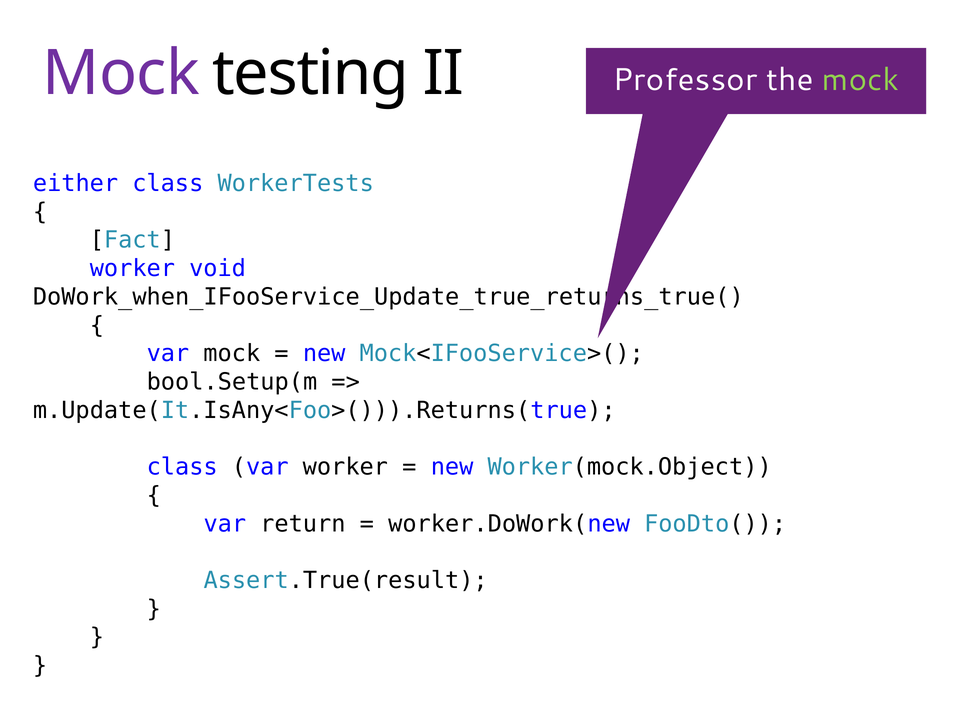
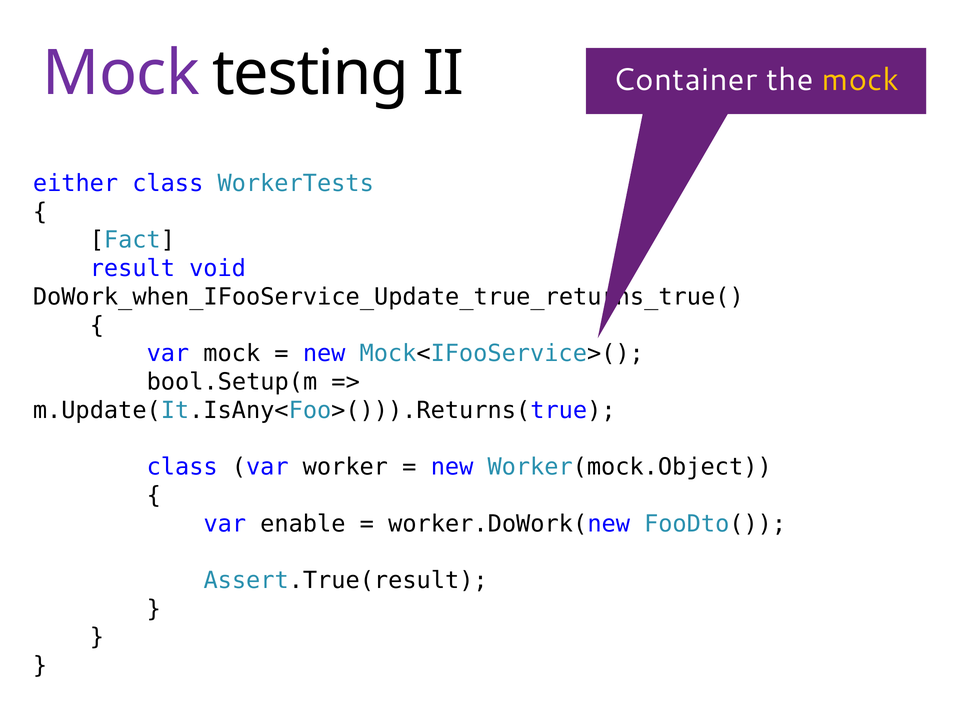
Professor: Professor -> Container (685, 80)
mock colour: light green -> yellow (861, 80)
worker: worker -> result (132, 269)
return: return -> enable (303, 524)
